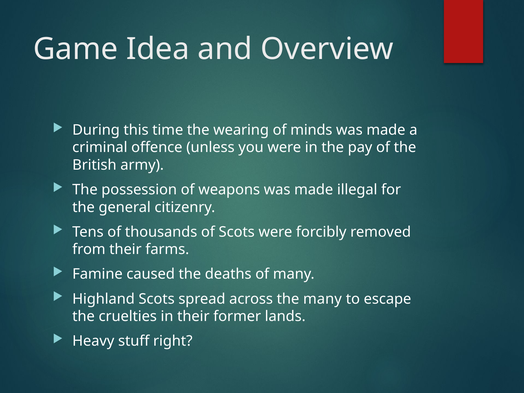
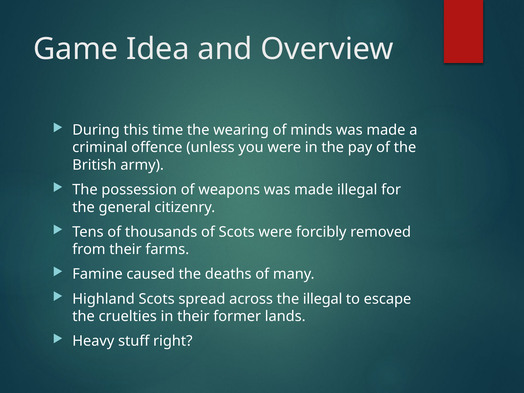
the many: many -> illegal (323, 299)
